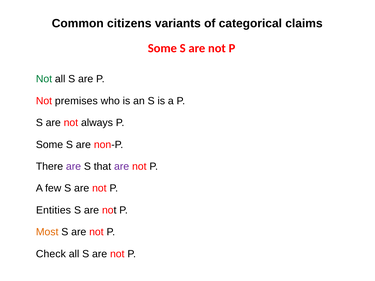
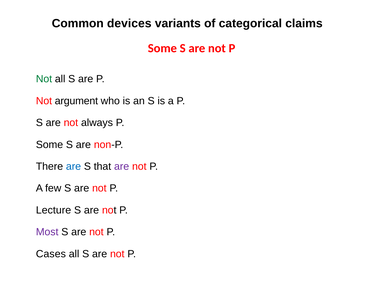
citizens: citizens -> devices (129, 23)
premises: premises -> argument (76, 101)
are colour: purple -> blue (73, 167)
Entities: Entities -> Lecture (54, 210)
Most colour: orange -> purple (47, 232)
Check: Check -> Cases (51, 254)
